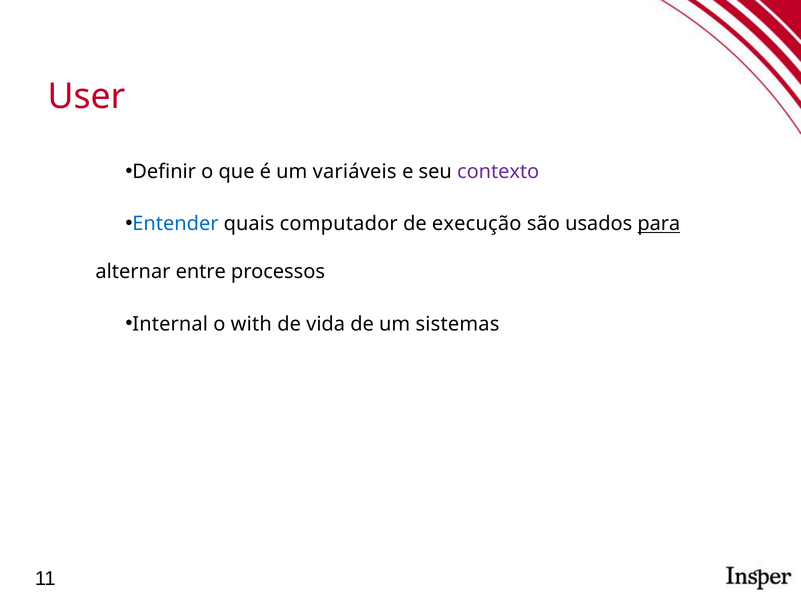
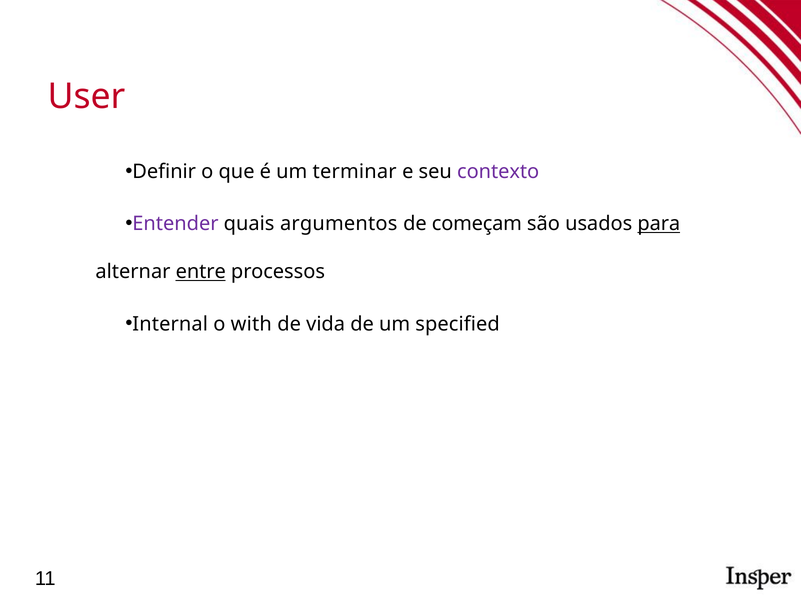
variáveis: variáveis -> terminar (355, 172)
Entender colour: blue -> purple (175, 224)
computador: computador -> argumentos (339, 224)
execução: execução -> começam (477, 224)
entre underline: none -> present (201, 272)
sistemas: sistemas -> specified (458, 324)
